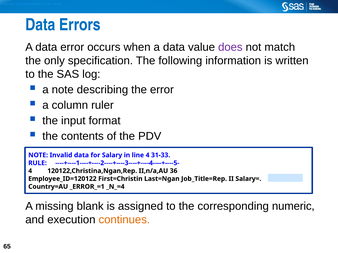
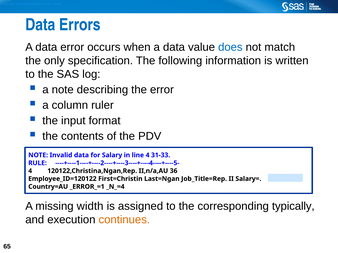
does colour: purple -> blue (230, 47)
blank: blank -> width (90, 206)
numeric: numeric -> typically (293, 206)
